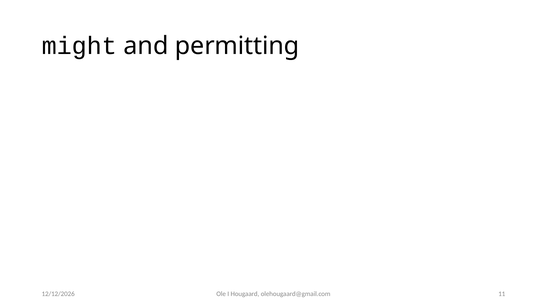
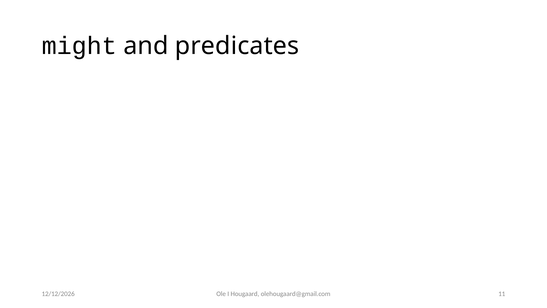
permitting: permitting -> predicates (237, 46)
